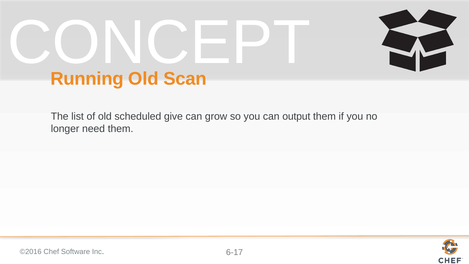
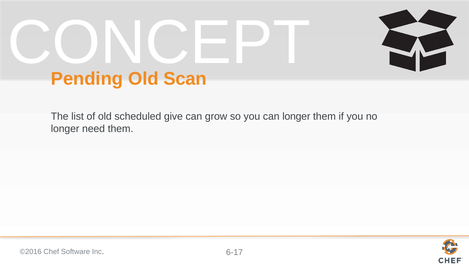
Running: Running -> Pending (87, 79)
can output: output -> longer (296, 116)
